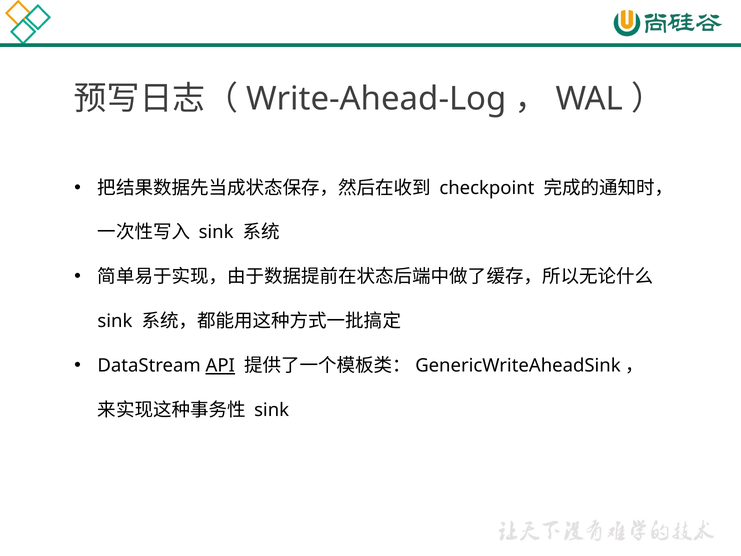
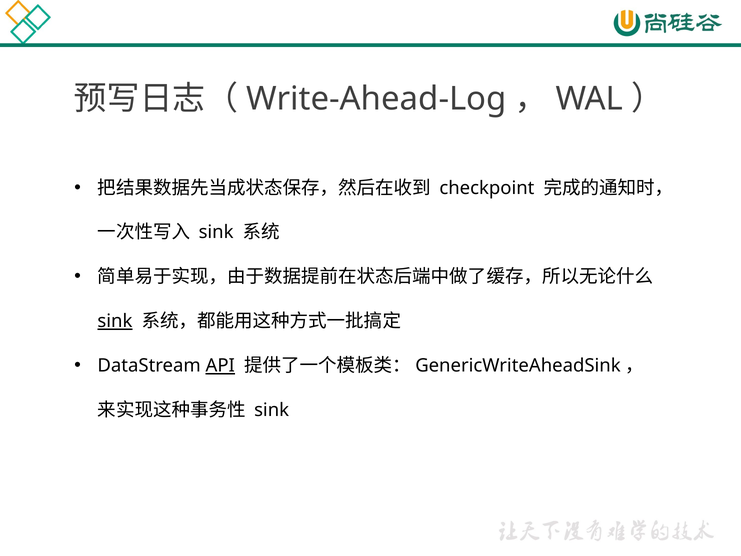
sink underline: none -> present (115, 321)
